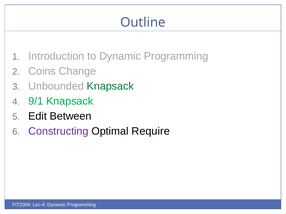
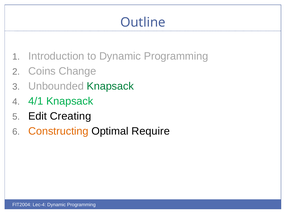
9/1: 9/1 -> 4/1 (36, 101)
Between: Between -> Creating (71, 116)
Constructing colour: purple -> orange (58, 132)
